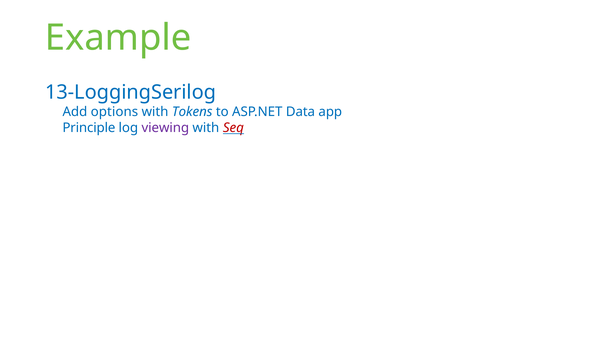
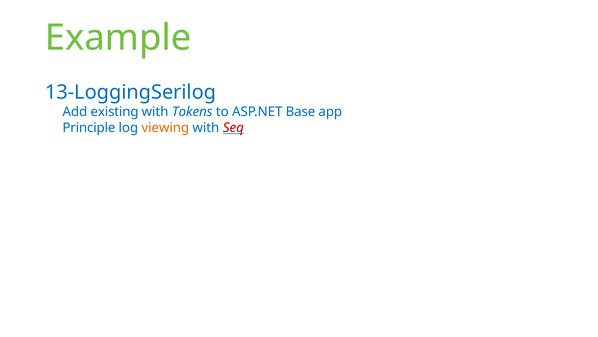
options: options -> existing (115, 112)
Data: Data -> Base (300, 112)
viewing colour: purple -> orange (165, 127)
